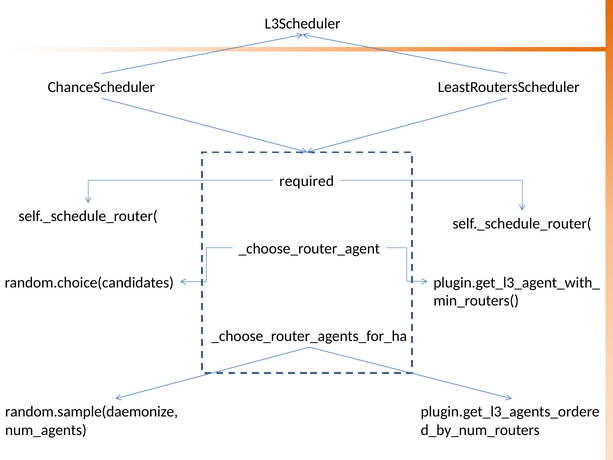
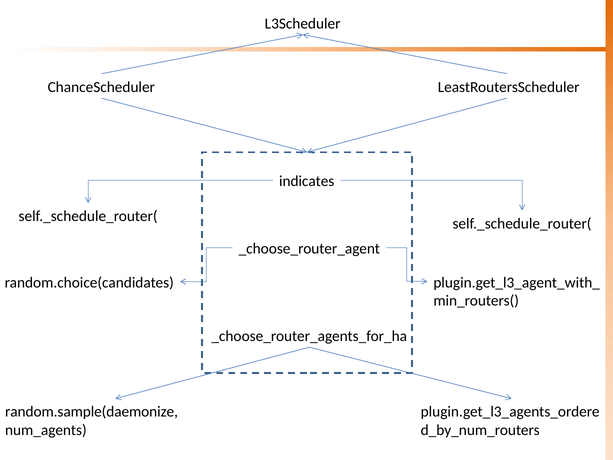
required: required -> indicates (307, 181)
